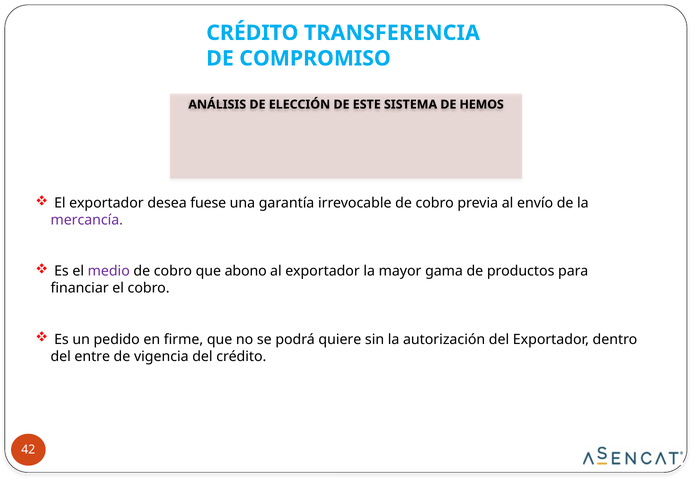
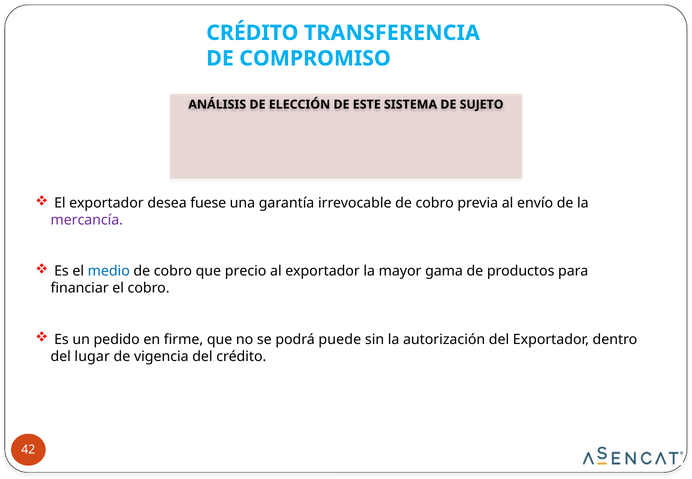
HEMOS: HEMOS -> SUJETO (482, 104)
medio colour: purple -> blue (109, 271)
abono: abono -> precio (246, 271)
quiere: quiere -> puede (340, 339)
entre: entre -> lugar (92, 356)
